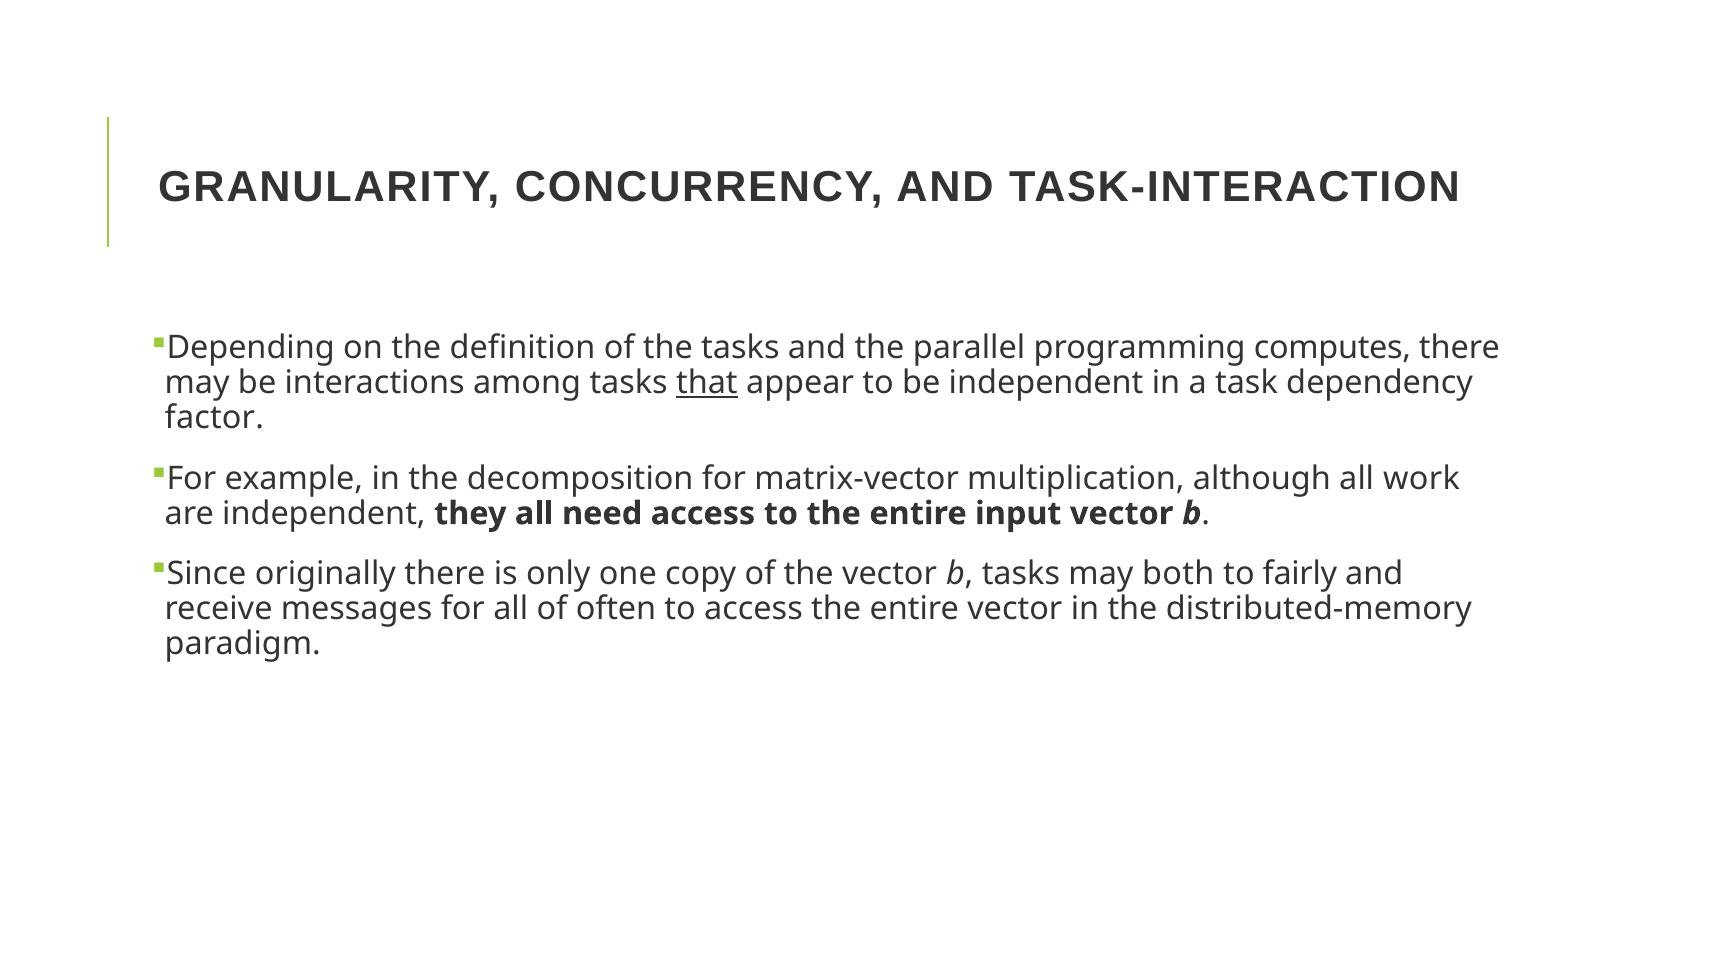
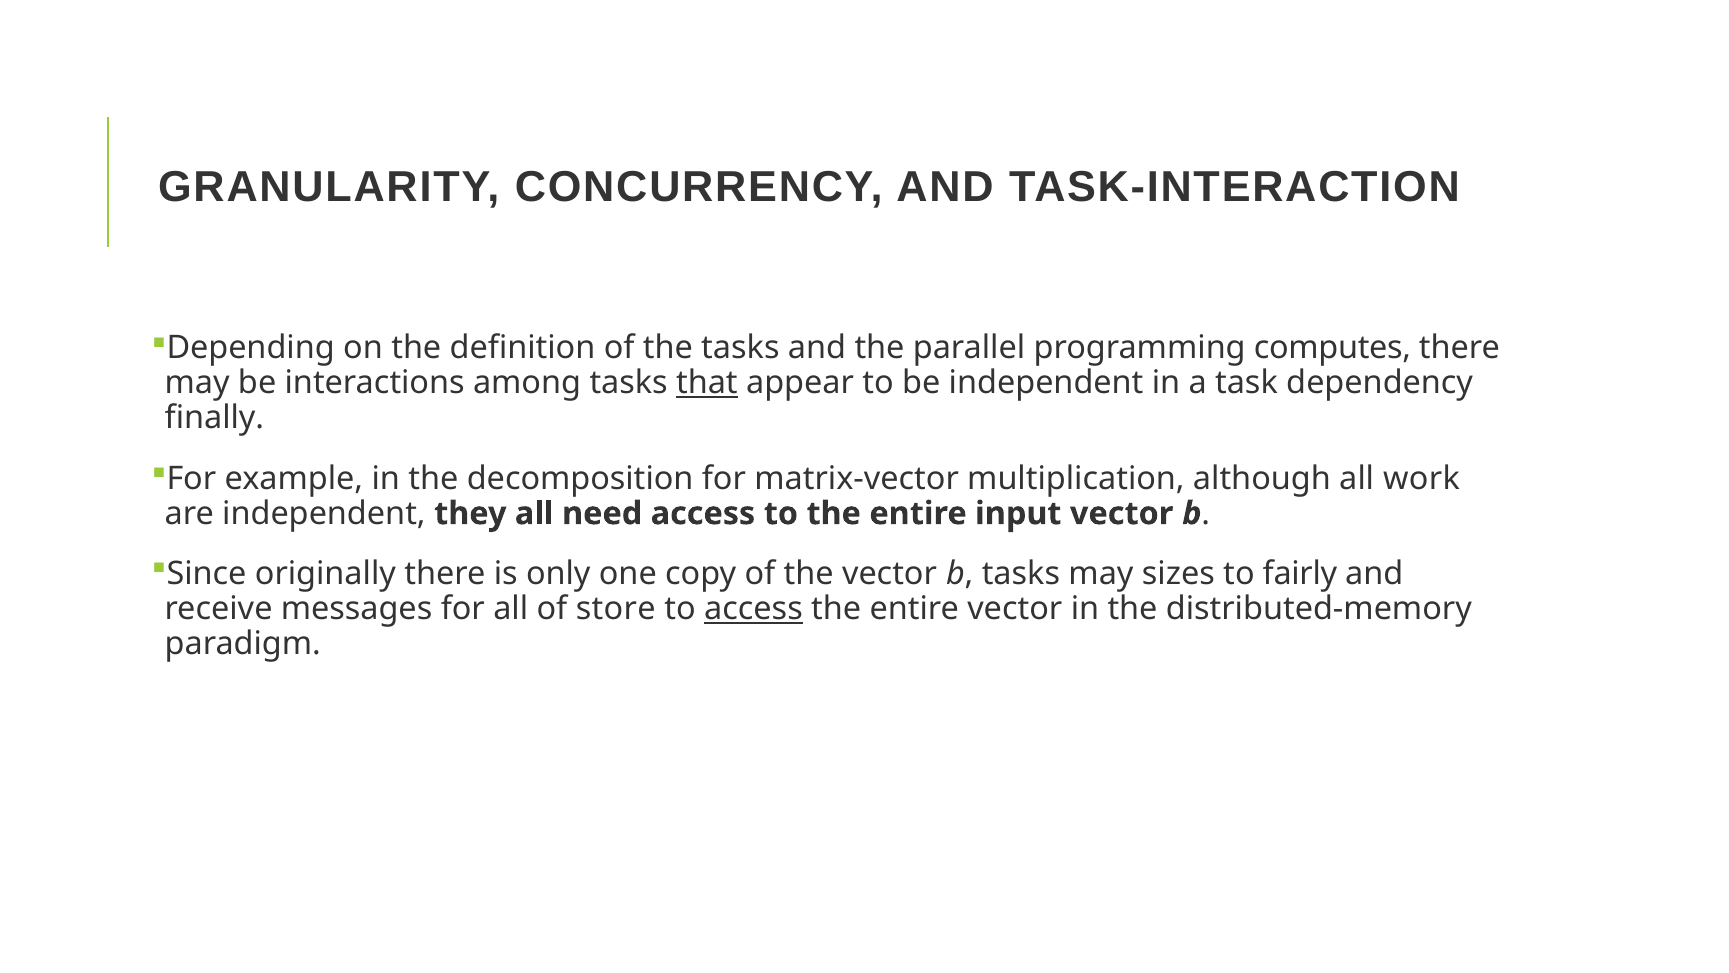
factor: factor -> finally (214, 418)
both: both -> sizes (1178, 574)
often: often -> store (616, 609)
access underline: none -> present (753, 609)
